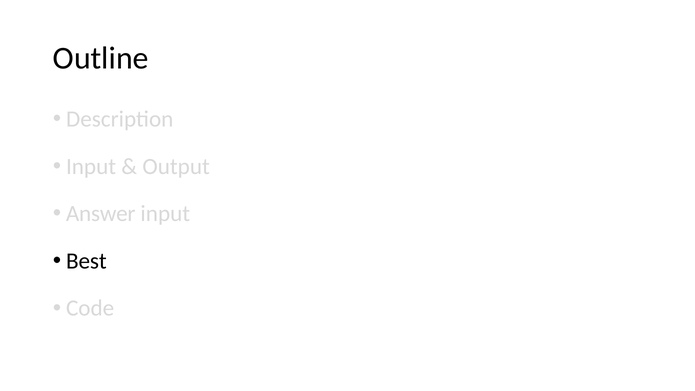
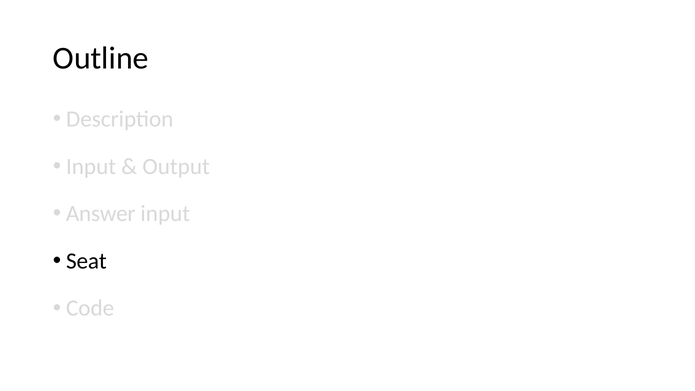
Best: Best -> Seat (86, 261)
